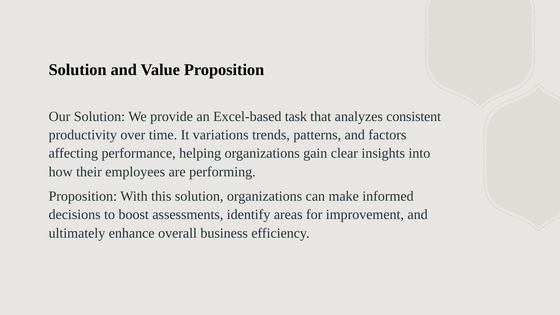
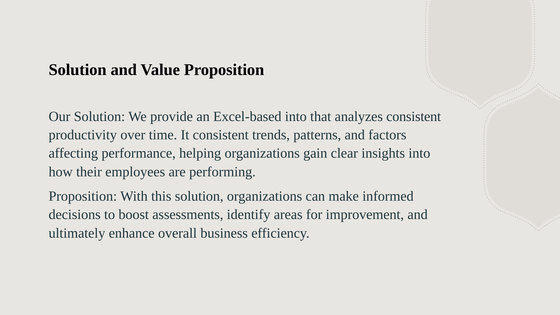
Excel-based task: task -> into (296, 116)
It variations: variations -> consistent (221, 135)
